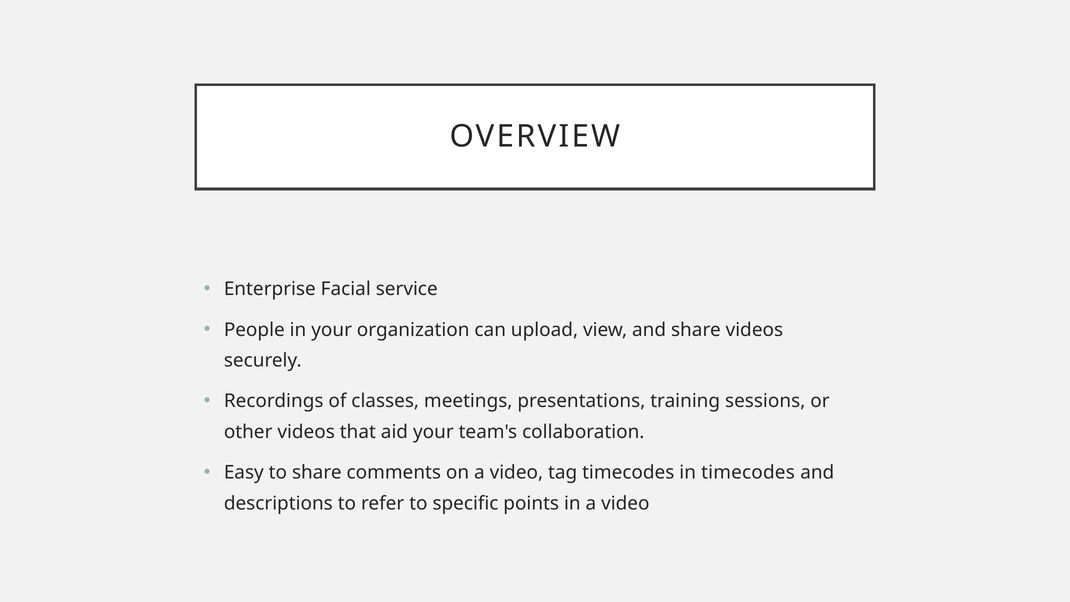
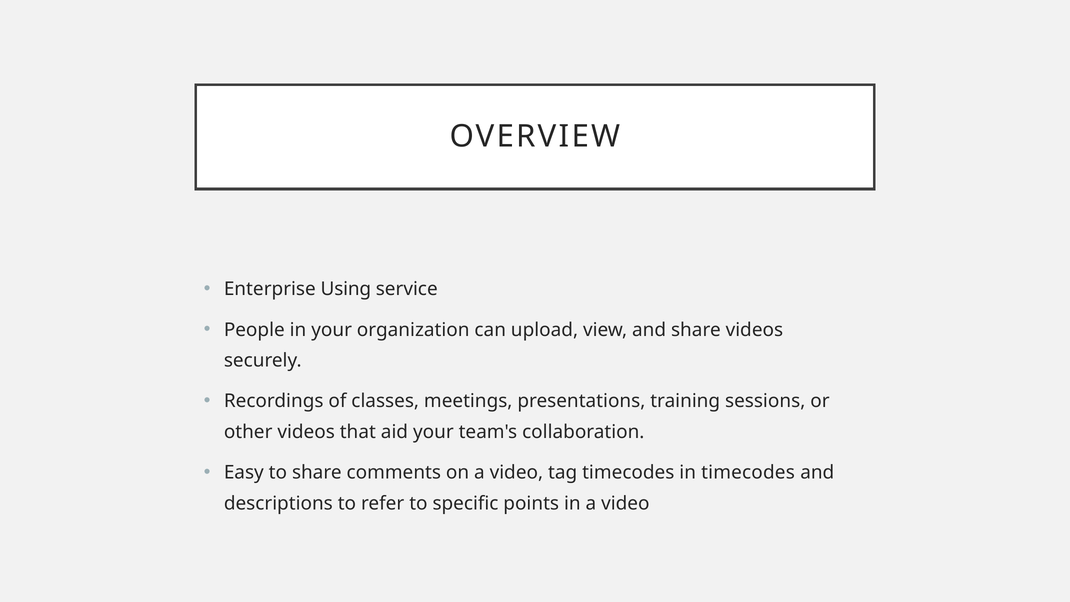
Facial: Facial -> Using (346, 289)
